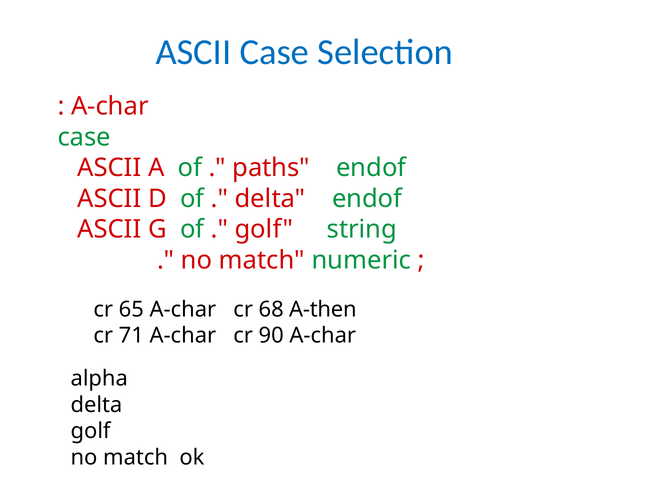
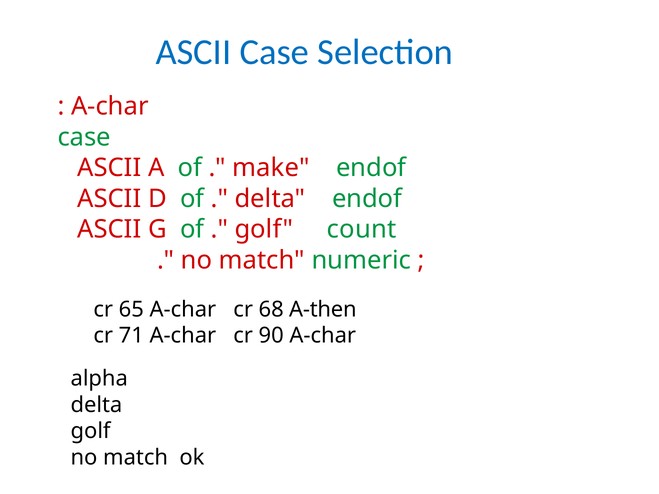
paths: paths -> make (271, 168)
string: string -> count (362, 230)
